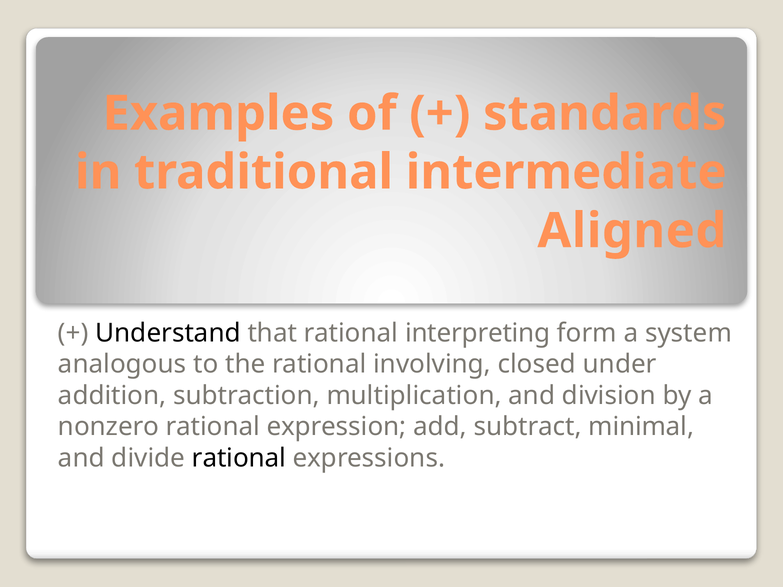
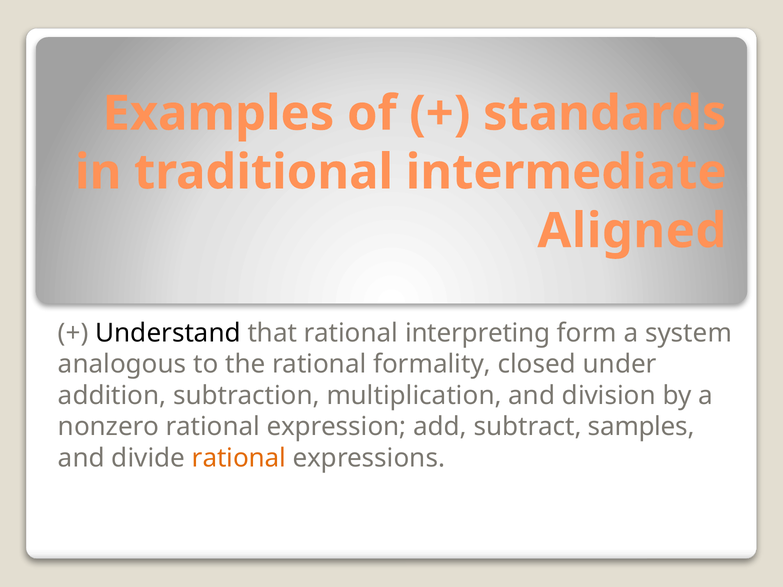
involving: involving -> formality (432, 364)
minimal: minimal -> samples (641, 427)
rational colour: black -> orange (239, 458)
